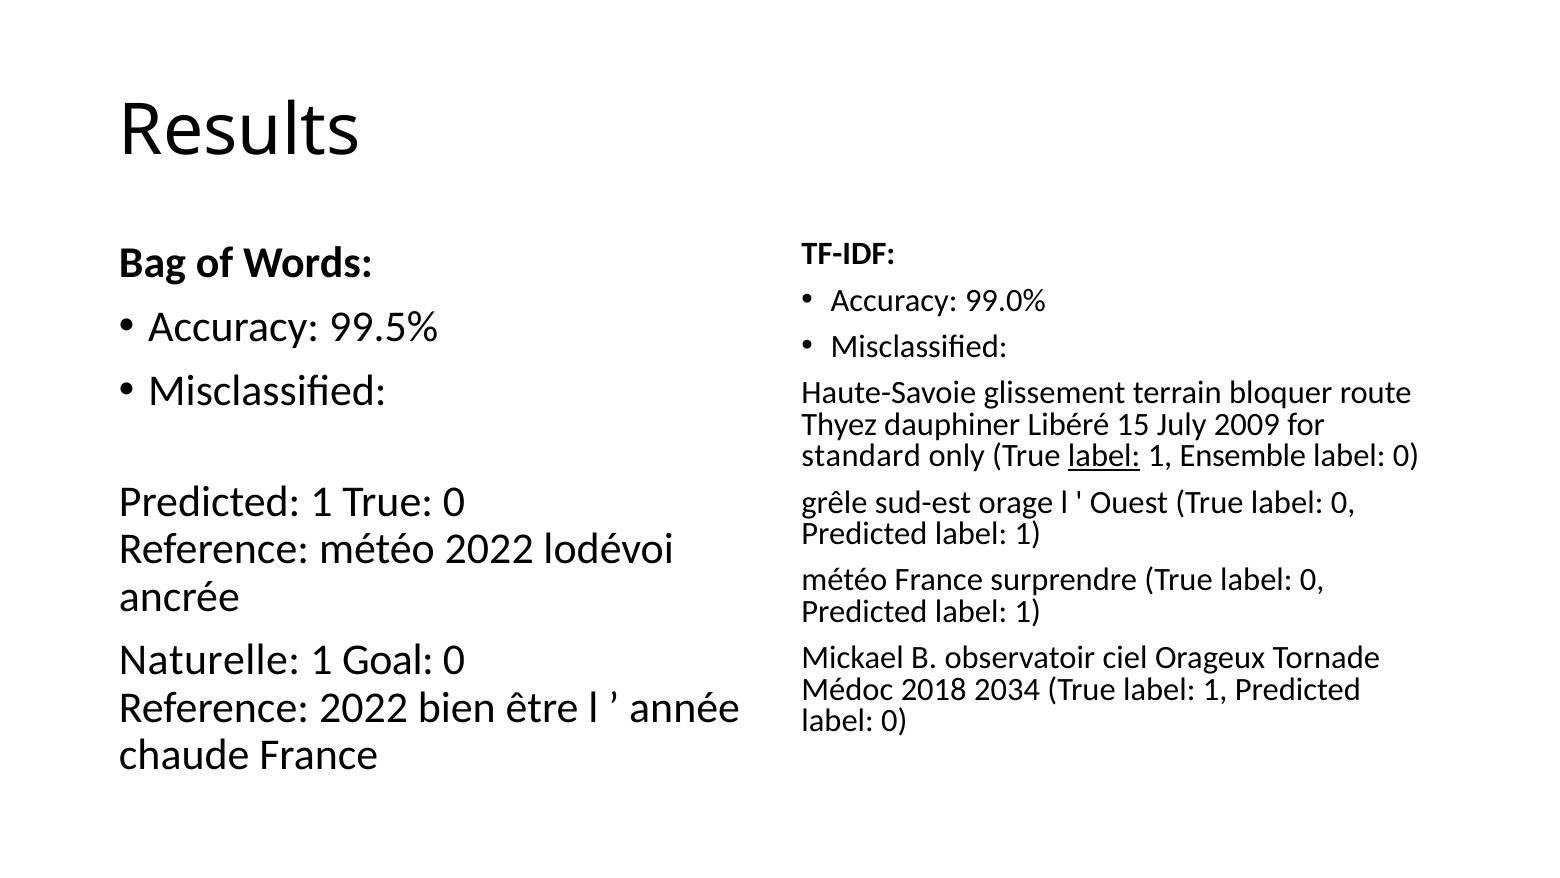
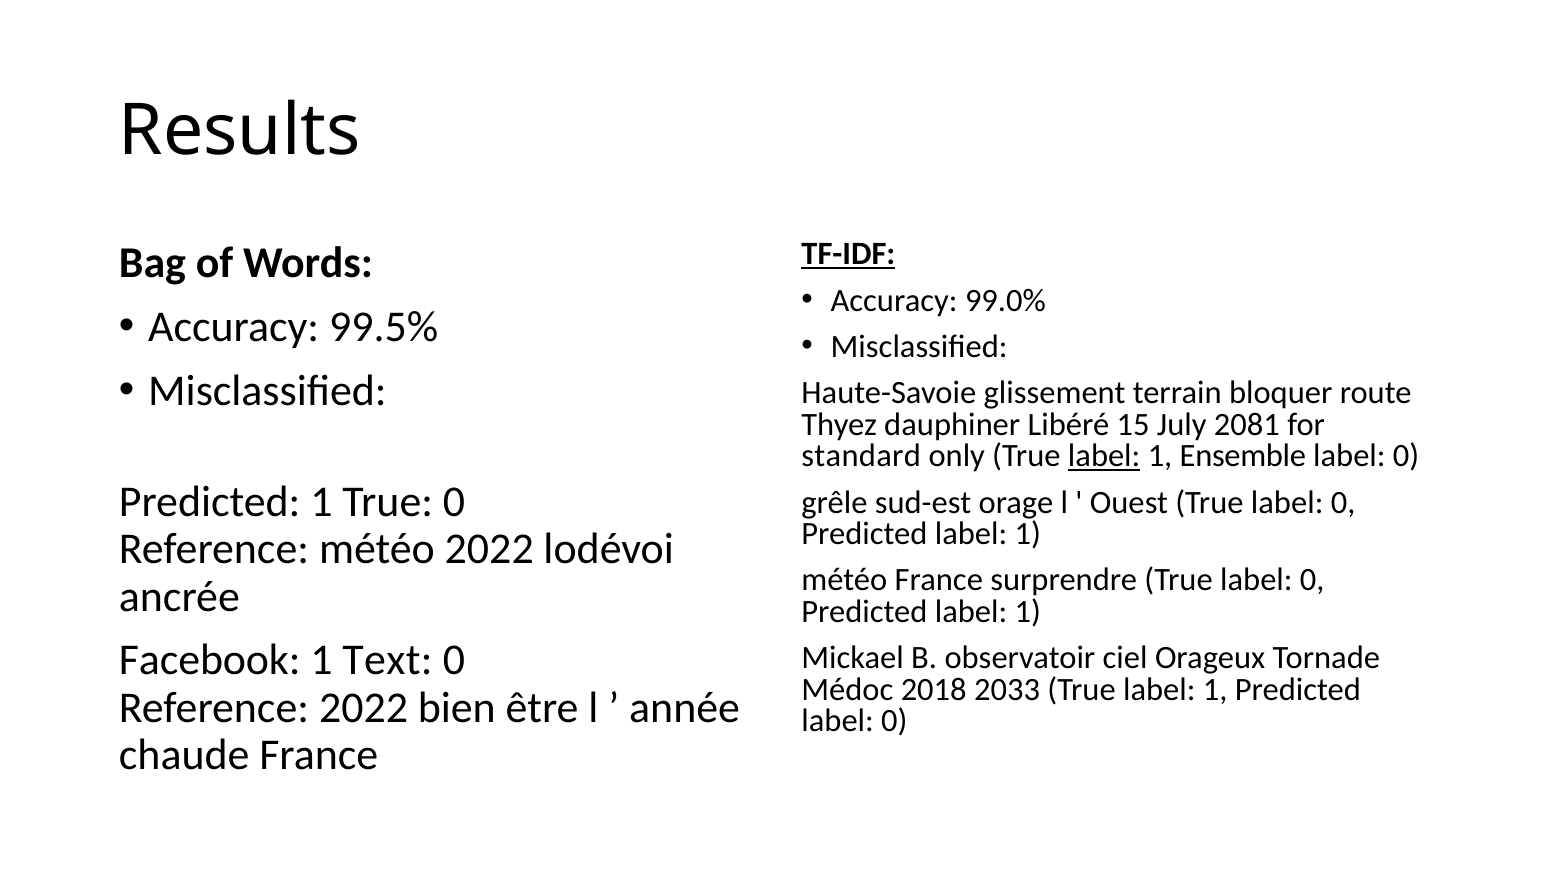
TF-IDF underline: none -> present (848, 254)
2009: 2009 -> 2081 (1247, 424)
Naturelle: Naturelle -> Facebook (210, 660)
Goal: Goal -> Text (388, 660)
2034: 2034 -> 2033 (1007, 689)
